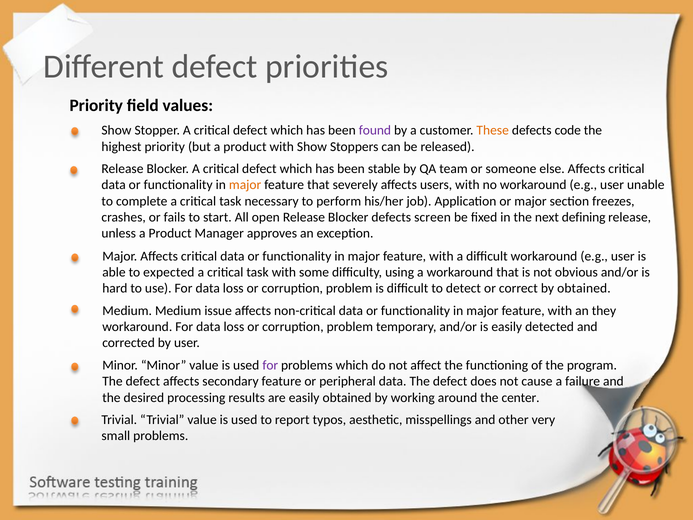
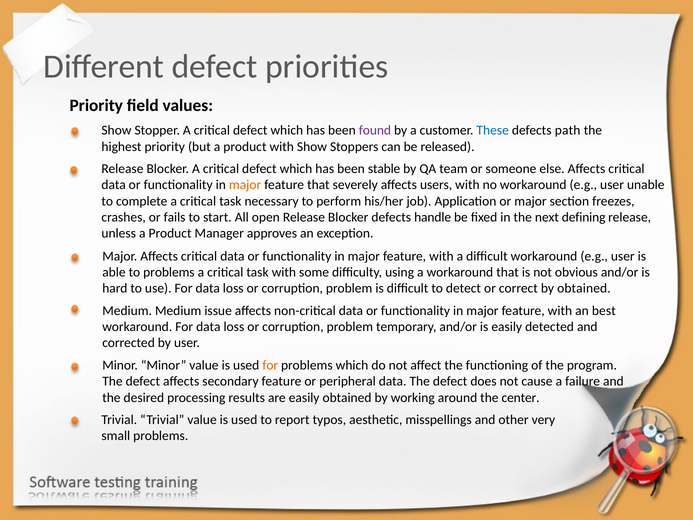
These colour: orange -> blue (493, 130)
code: code -> path (568, 130)
screen: screen -> handle (433, 217)
to expected: expected -> problems (169, 272)
they: they -> best (604, 311)
for colour: purple -> orange (270, 365)
